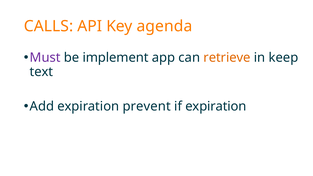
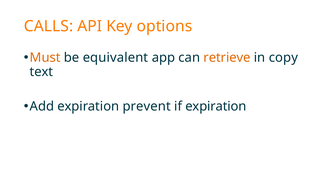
agenda: agenda -> options (164, 26)
Must colour: purple -> orange (45, 58)
implement: implement -> equivalent (115, 58)
keep: keep -> copy (283, 58)
